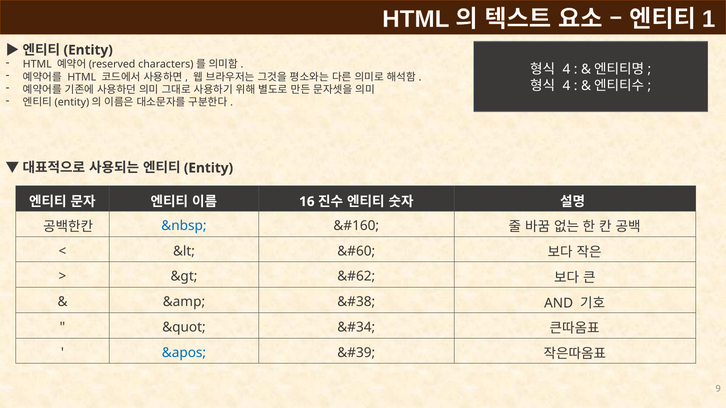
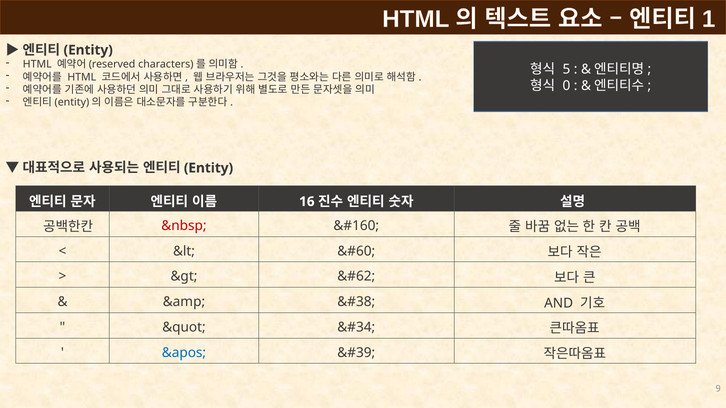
4: 4 -> 5 (566, 69)
4: 4 -> 0 (566, 86)
&nbsp colour: blue -> red (184, 226)
